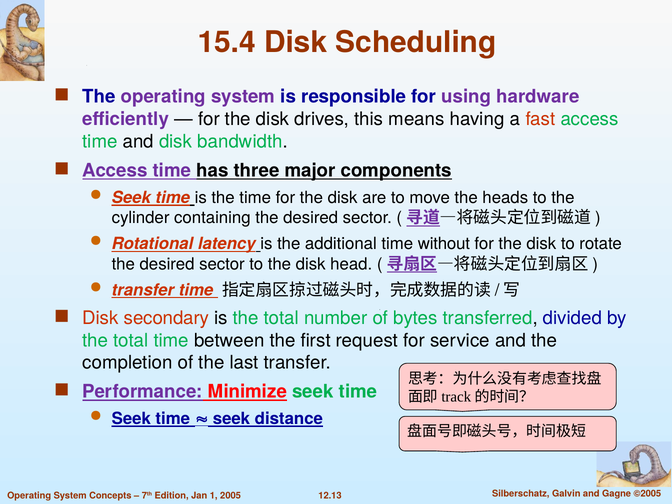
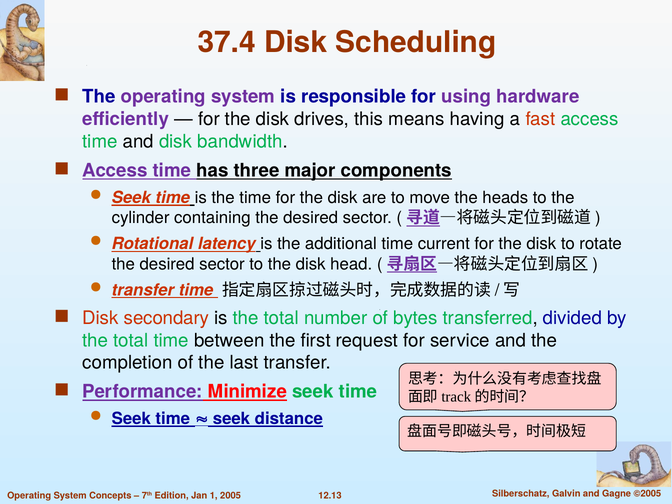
15.4: 15.4 -> 37.4 (227, 42)
without: without -> current (444, 244)
